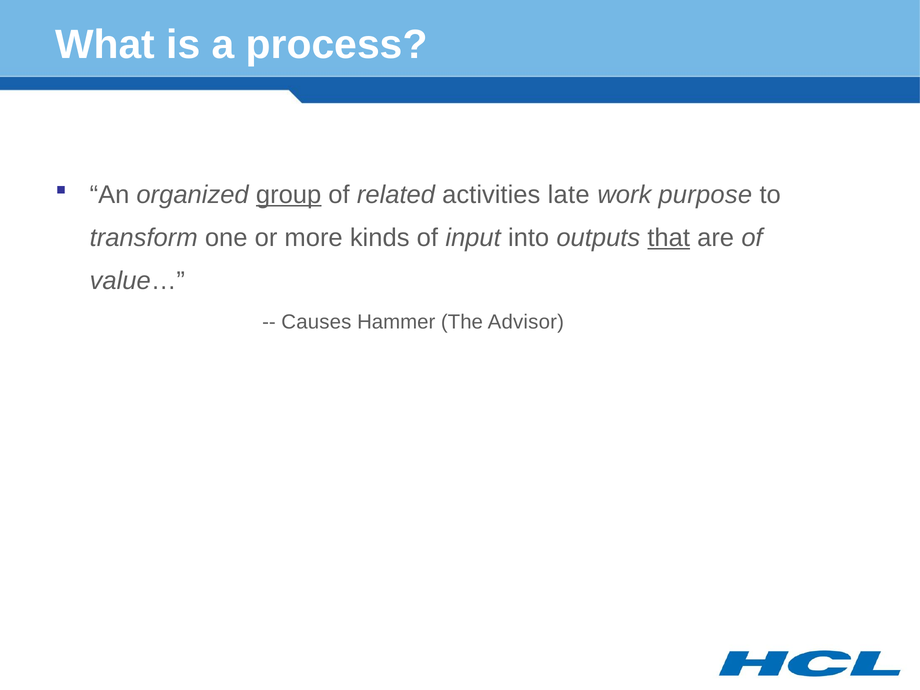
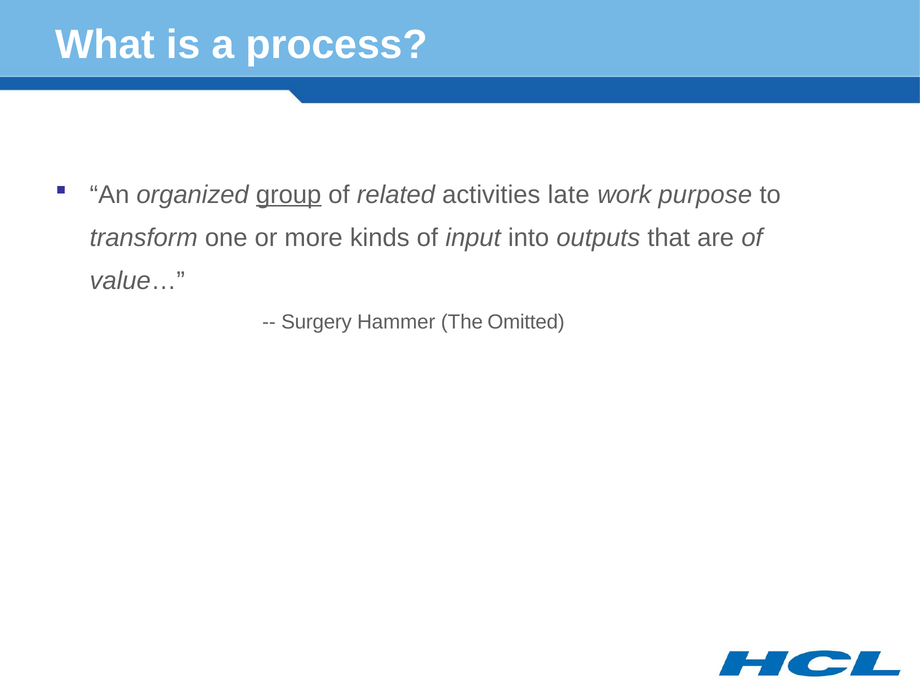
that underline: present -> none (669, 238)
Causes: Causes -> Surgery (317, 322)
Advisor: Advisor -> Omitted (526, 322)
